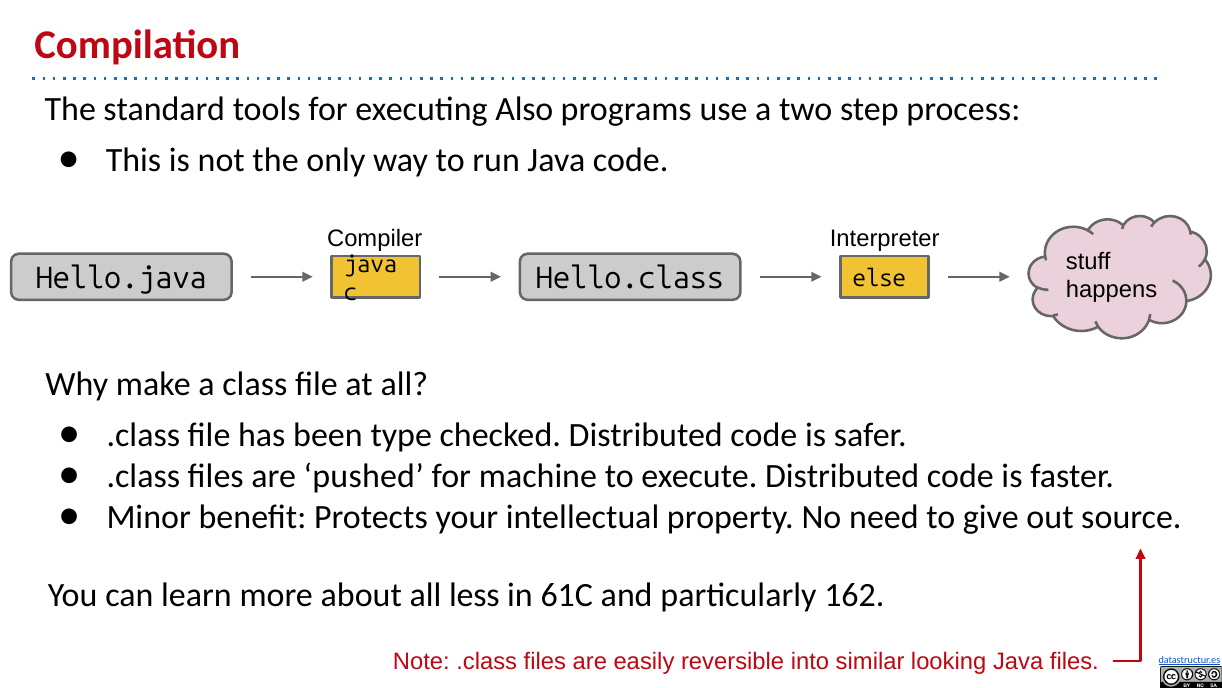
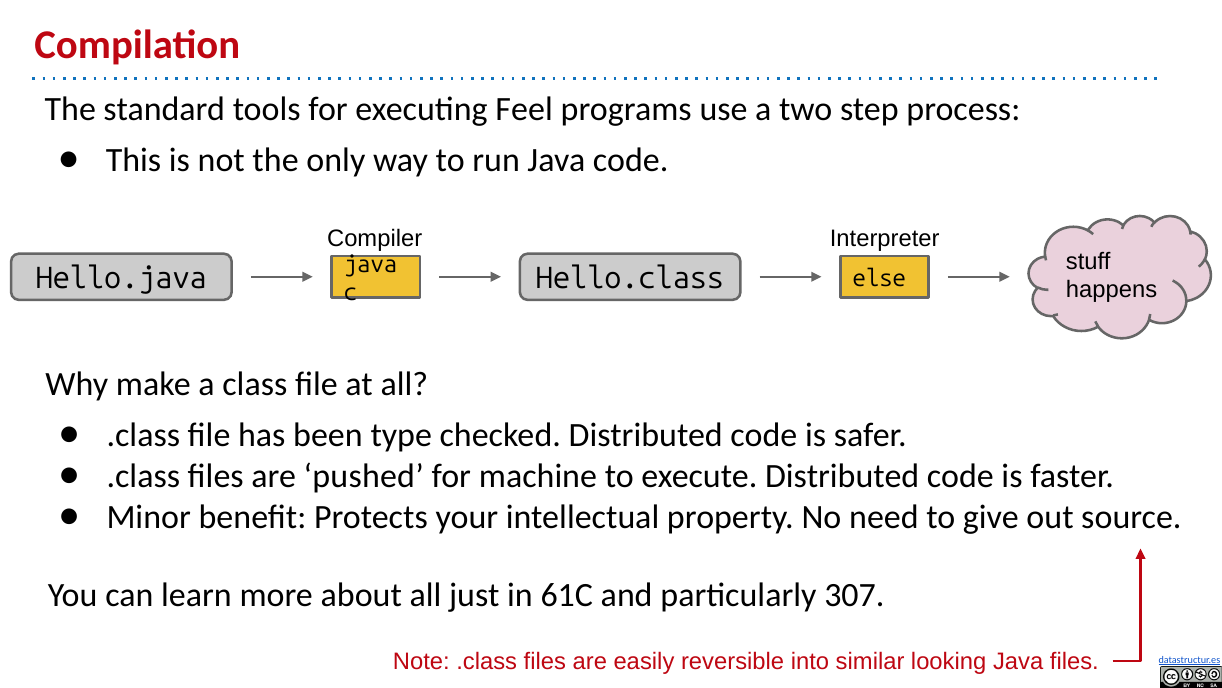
Also: Also -> Feel (524, 109)
less: less -> just (474, 595)
162: 162 -> 307 (854, 595)
